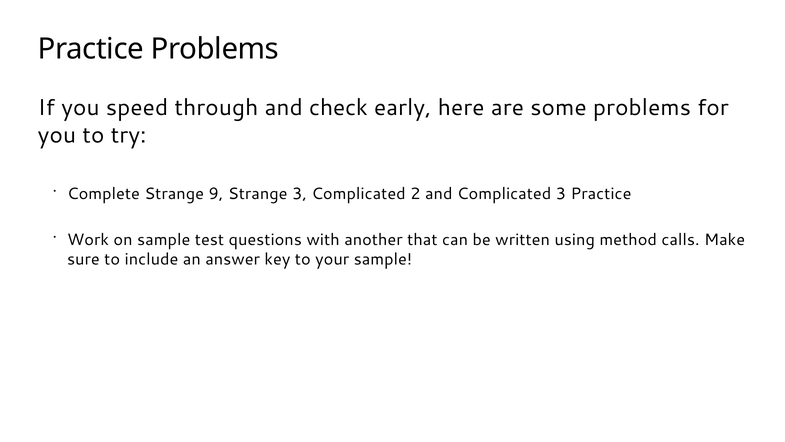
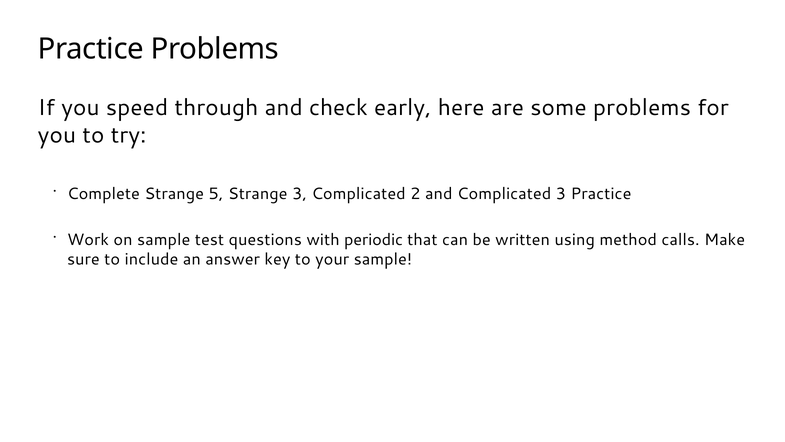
9: 9 -> 5 (216, 194)
another: another -> periodic (374, 240)
